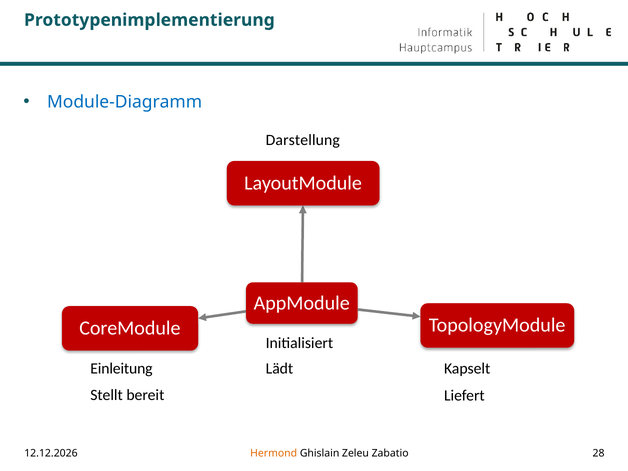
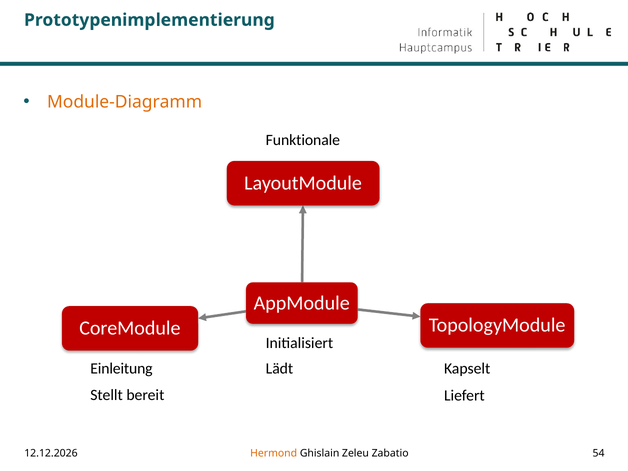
Module-Diagramm colour: blue -> orange (125, 102)
Darstellung: Darstellung -> Funktionale (303, 140)
28: 28 -> 54 (599, 453)
